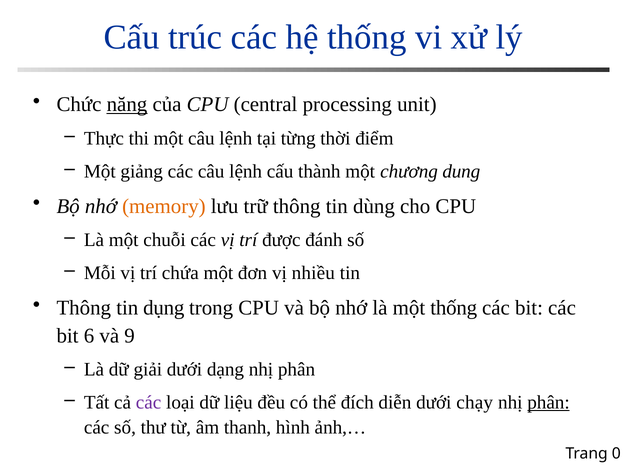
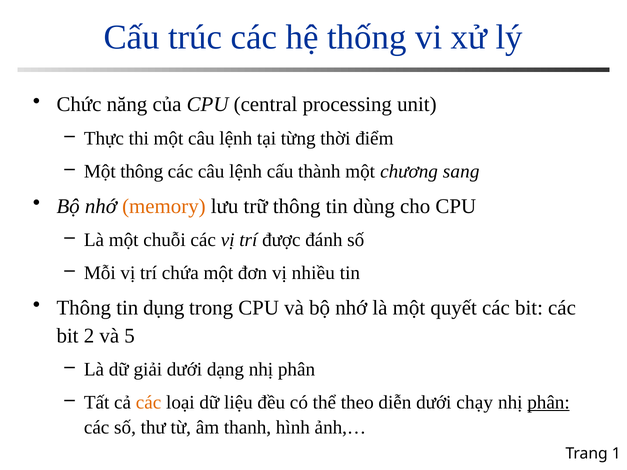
năng underline: present -> none (127, 105)
Một giảng: giảng -> thông (142, 171)
dung: dung -> sang (461, 171)
một thống: thống -> quyết (454, 308)
6: 6 -> 2 (89, 336)
9: 9 -> 5 (130, 336)
các colour: purple -> orange (149, 403)
đích: đích -> theo (357, 403)
0: 0 -> 1 (616, 454)
